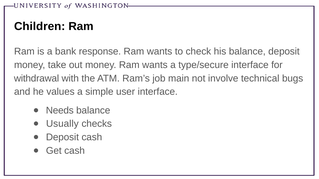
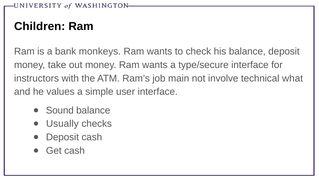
response: response -> monkeys (100, 52)
withdrawal: withdrawal -> instructors (36, 79)
bugs: bugs -> what (293, 79)
Needs: Needs -> Sound (60, 111)
